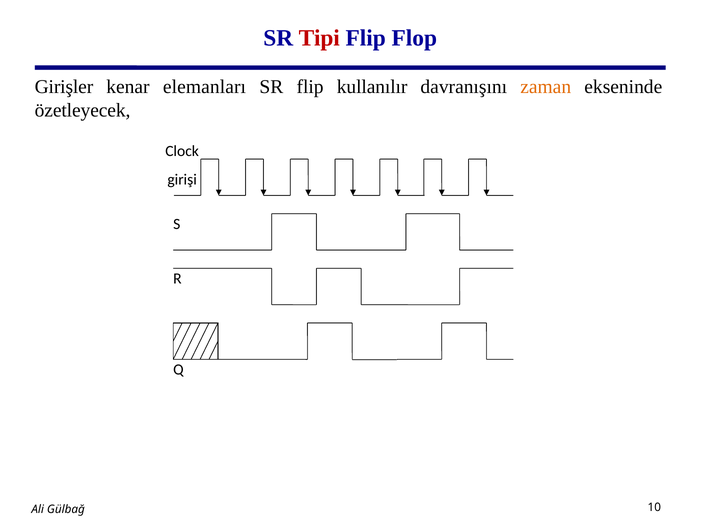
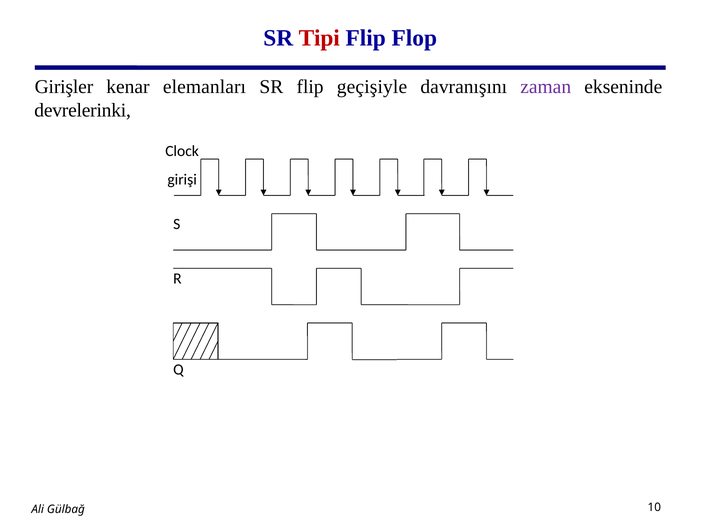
kullanılır: kullanılır -> geçişiyle (372, 87)
zaman colour: orange -> purple (546, 87)
özetleyecek: özetleyecek -> devrelerinki (83, 110)
